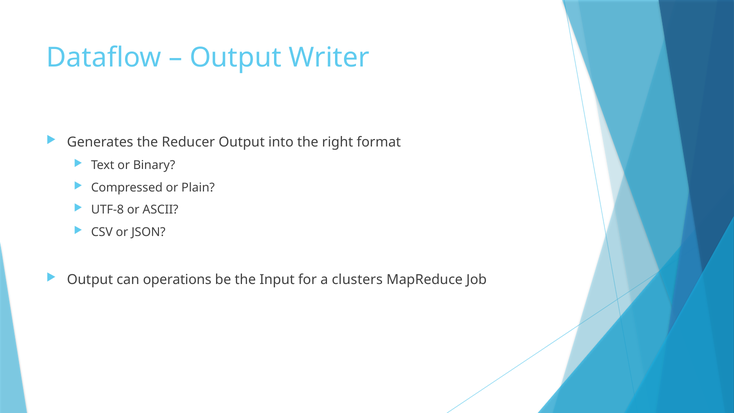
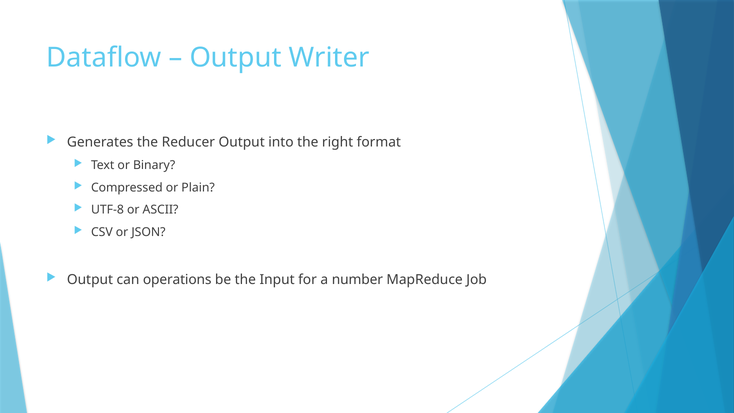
clusters: clusters -> number (357, 280)
